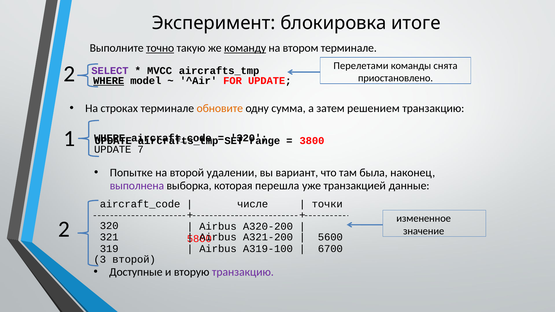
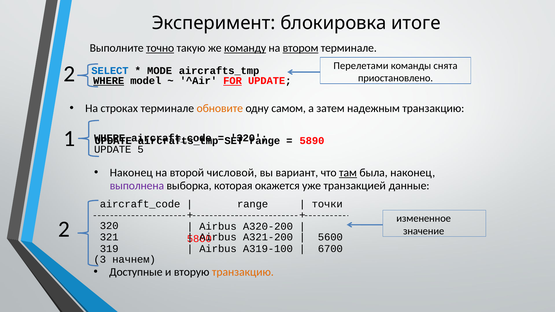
втором underline: none -> present (301, 48)
SELECT colour: purple -> blue (110, 71)
MVCC: MVCC -> MODE (160, 71)
FOR underline: none -> present (233, 81)
сумма: сумма -> самом (289, 108)
решением: решением -> надежным (374, 108)
3800: 3800 -> 5890 (312, 141)
7: 7 -> 5 (141, 150)
Попытке: Попытке -> Наконец (131, 173)
удалении: удалении -> числовой (232, 173)
там underline: none -> present (348, 173)
перешла: перешла -> окажется (277, 186)
числе: числе -> range (253, 204)
3 второй: второй -> начнем (134, 260)
транзакцию colour: purple -> orange (243, 272)
